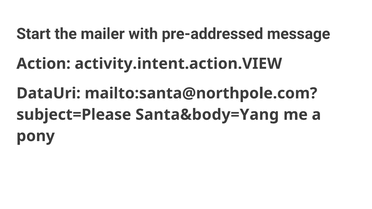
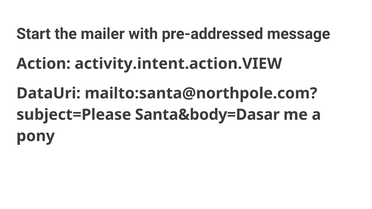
Santa&body=Yang: Santa&body=Yang -> Santa&body=Dasar (207, 115)
